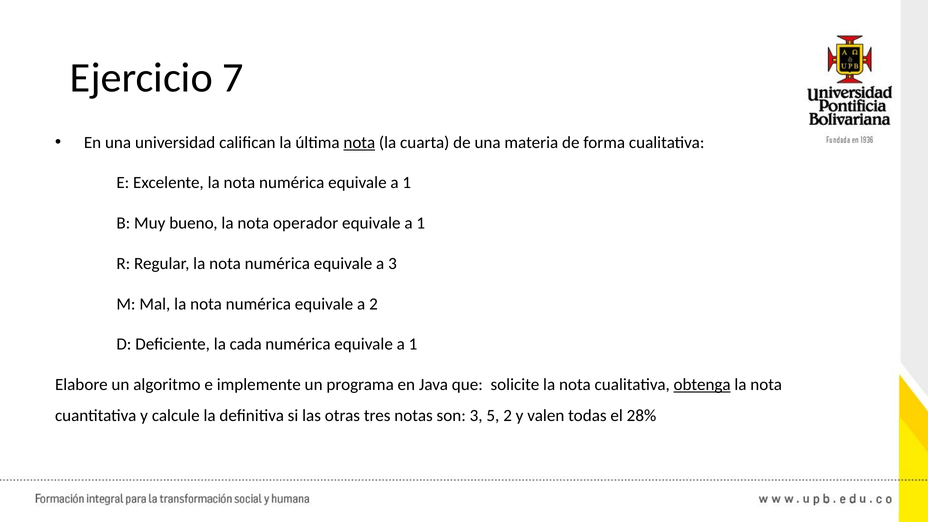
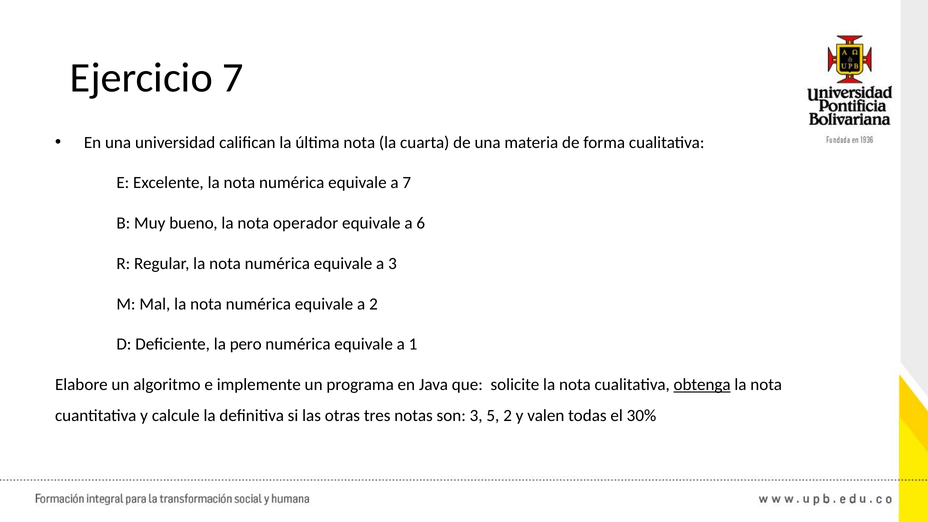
nota underline: present -> none (359, 142)
1: 1 -> 7 (407, 183)
1: 1 -> 6 (421, 223)
cada: cada -> pero (246, 344)
28%: 28% -> 30% (641, 415)
